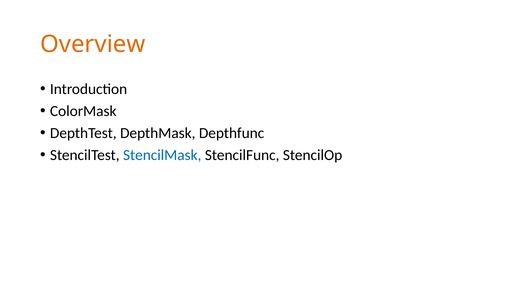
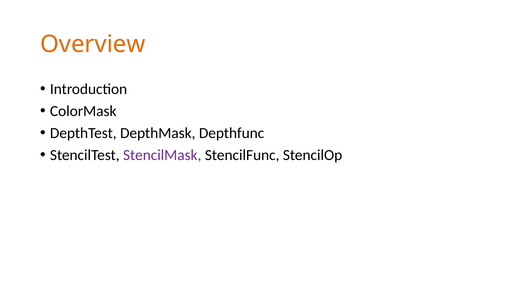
StencilMask colour: blue -> purple (162, 155)
